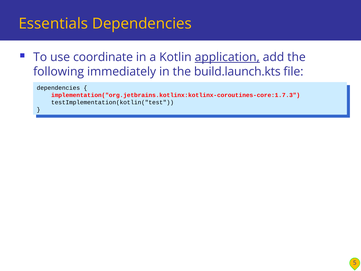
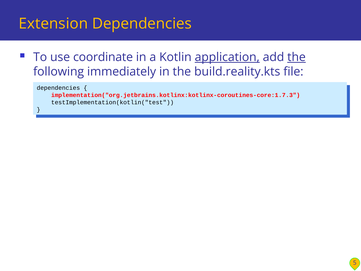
Essentials: Essentials -> Extension (53, 24)
the underline: none -> present (297, 57)
build.launch.kts: build.launch.kts -> build.reality.kts (237, 72)
